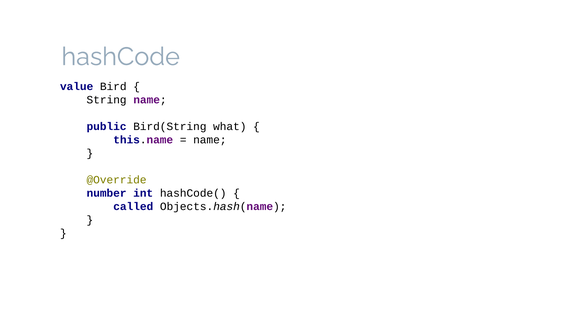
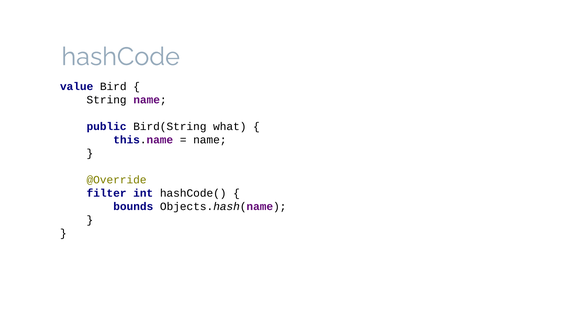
number: number -> filter (107, 193)
called: called -> bounds (133, 206)
